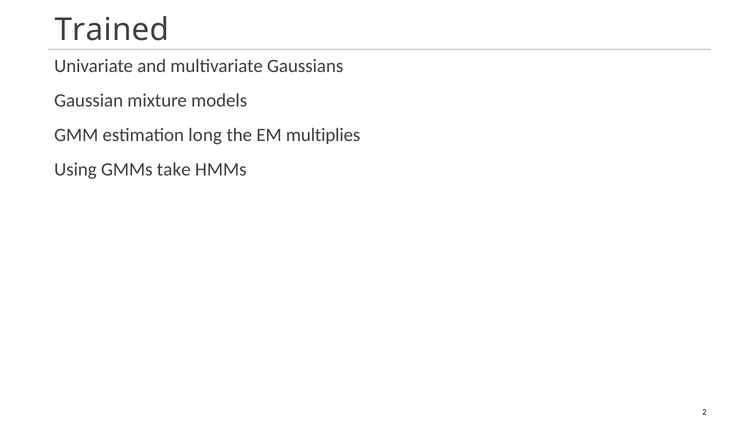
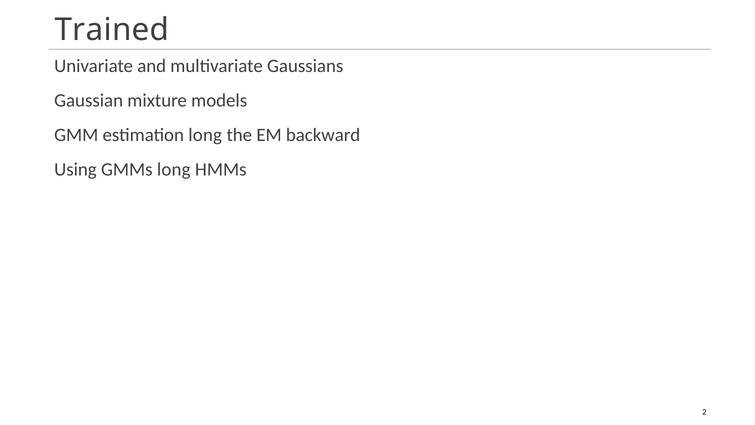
multiplies: multiplies -> backward (323, 135)
GMMs take: take -> long (174, 170)
